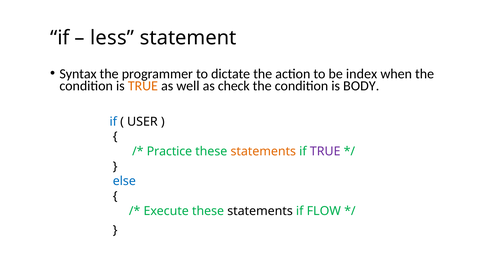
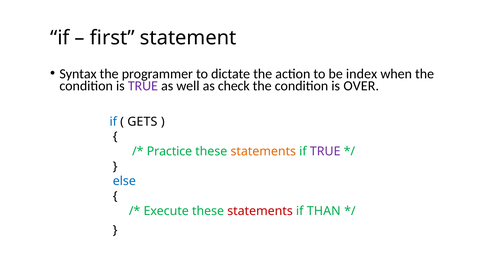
less: less -> first (112, 38)
TRUE colour: orange -> purple (143, 86)
BODY: BODY -> OVER (361, 86)
USER: USER -> GETS (142, 122)
statements colour: black -> red (260, 211)
FLOW: FLOW -> THAN (324, 211)
